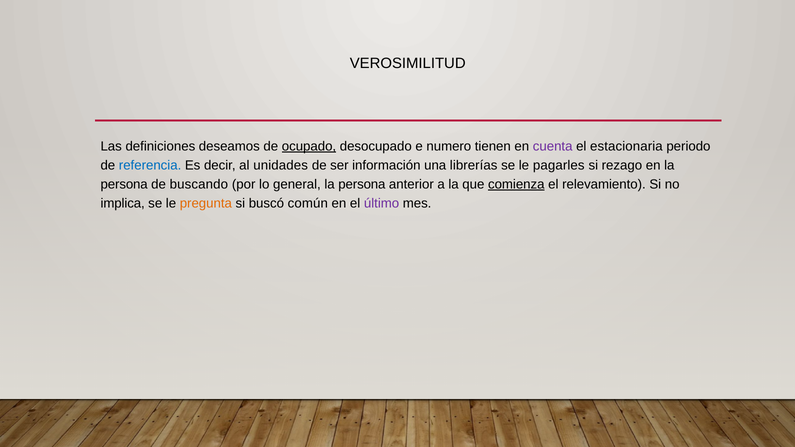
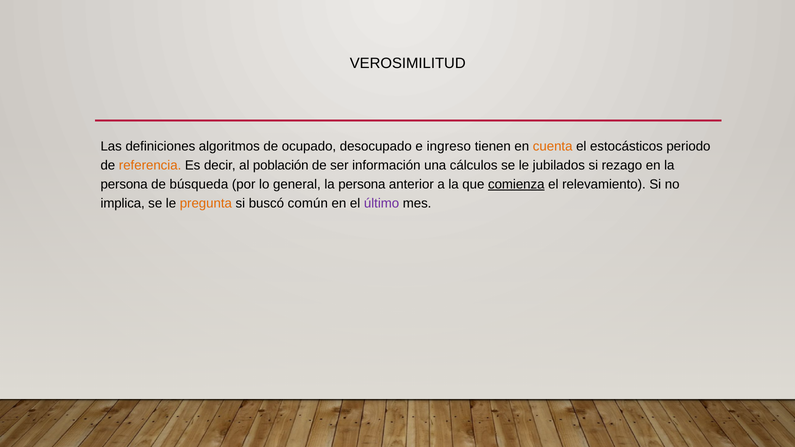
deseamos: deseamos -> algoritmos (229, 146)
ocupado underline: present -> none (309, 146)
numero: numero -> ingreso (449, 146)
cuenta colour: purple -> orange (553, 146)
estacionaria: estacionaria -> estocásticos (626, 146)
referencia colour: blue -> orange (150, 165)
unidades: unidades -> población (281, 165)
librerías: librerías -> cálculos (474, 165)
pagarles: pagarles -> jubilados (559, 165)
buscando: buscando -> búsqueda (199, 185)
